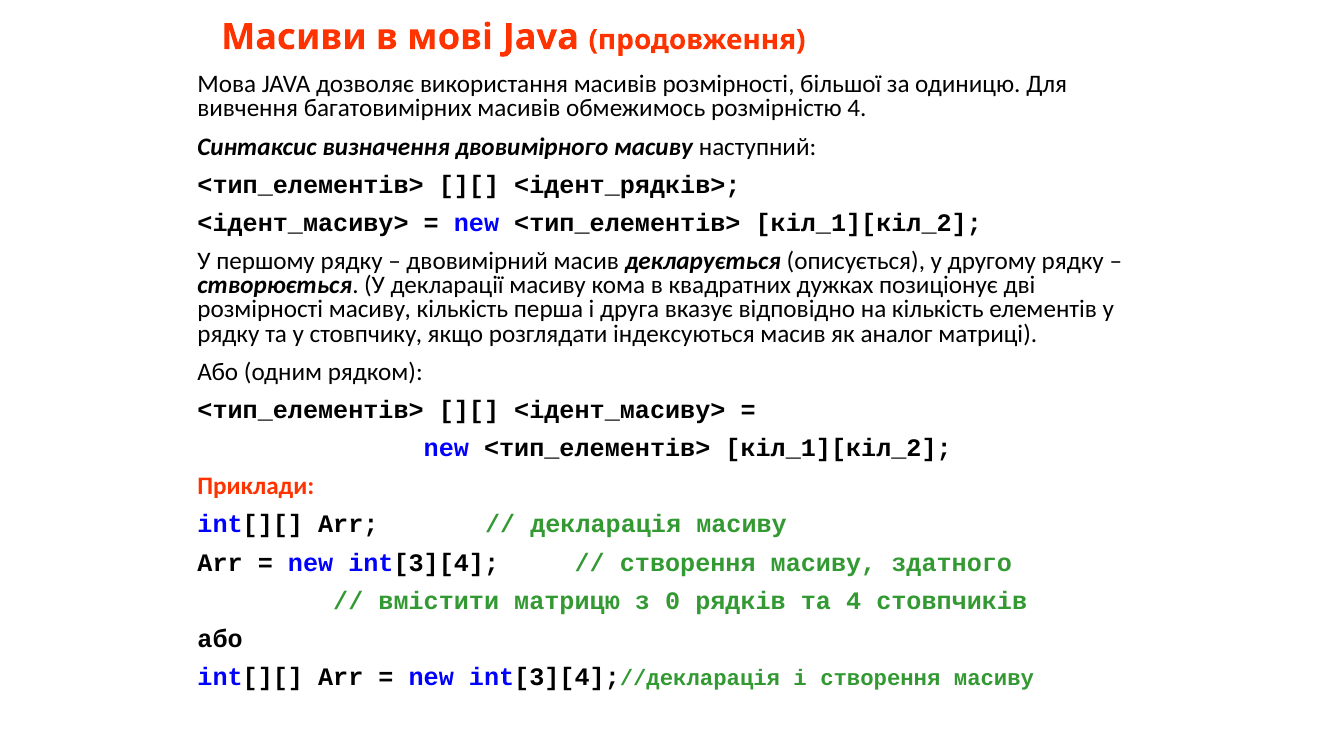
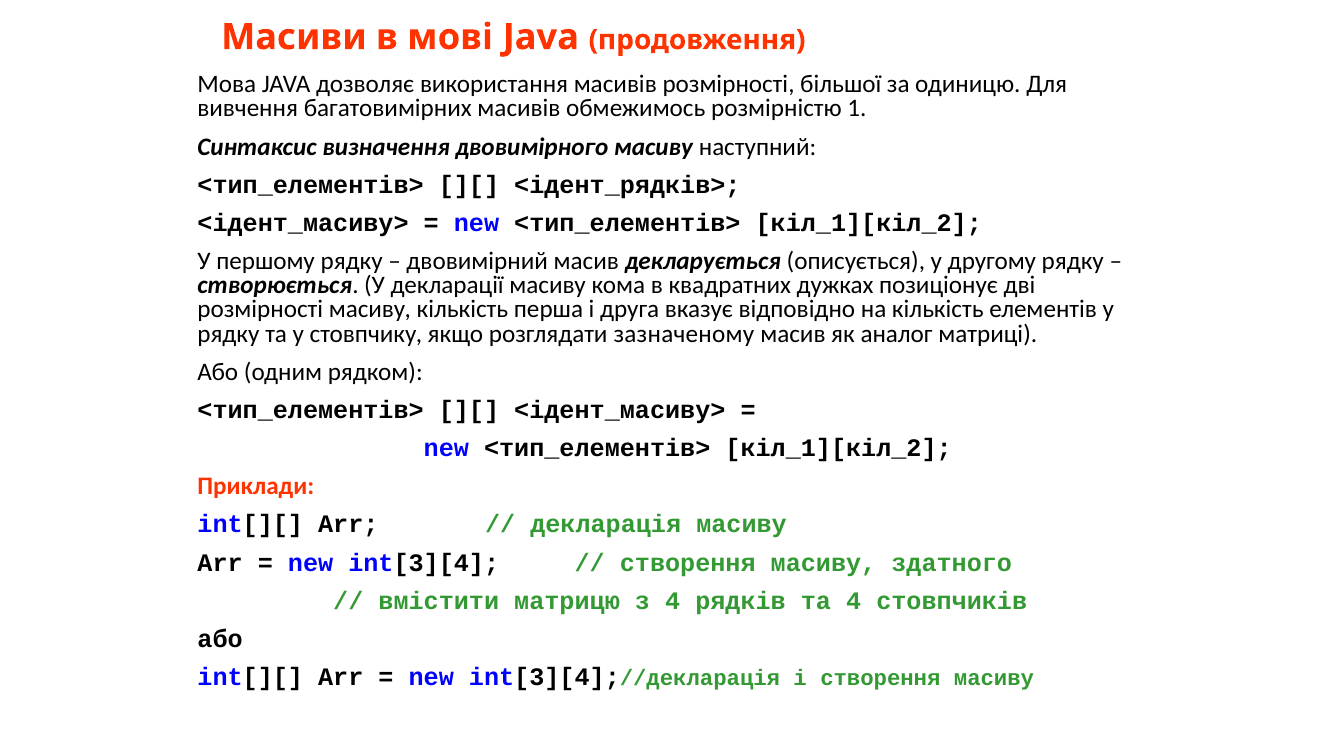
розмірністю 4: 4 -> 1 (857, 108)
індексуються: індексуються -> зазначеному (684, 333)
з 0: 0 -> 4 (673, 600)
